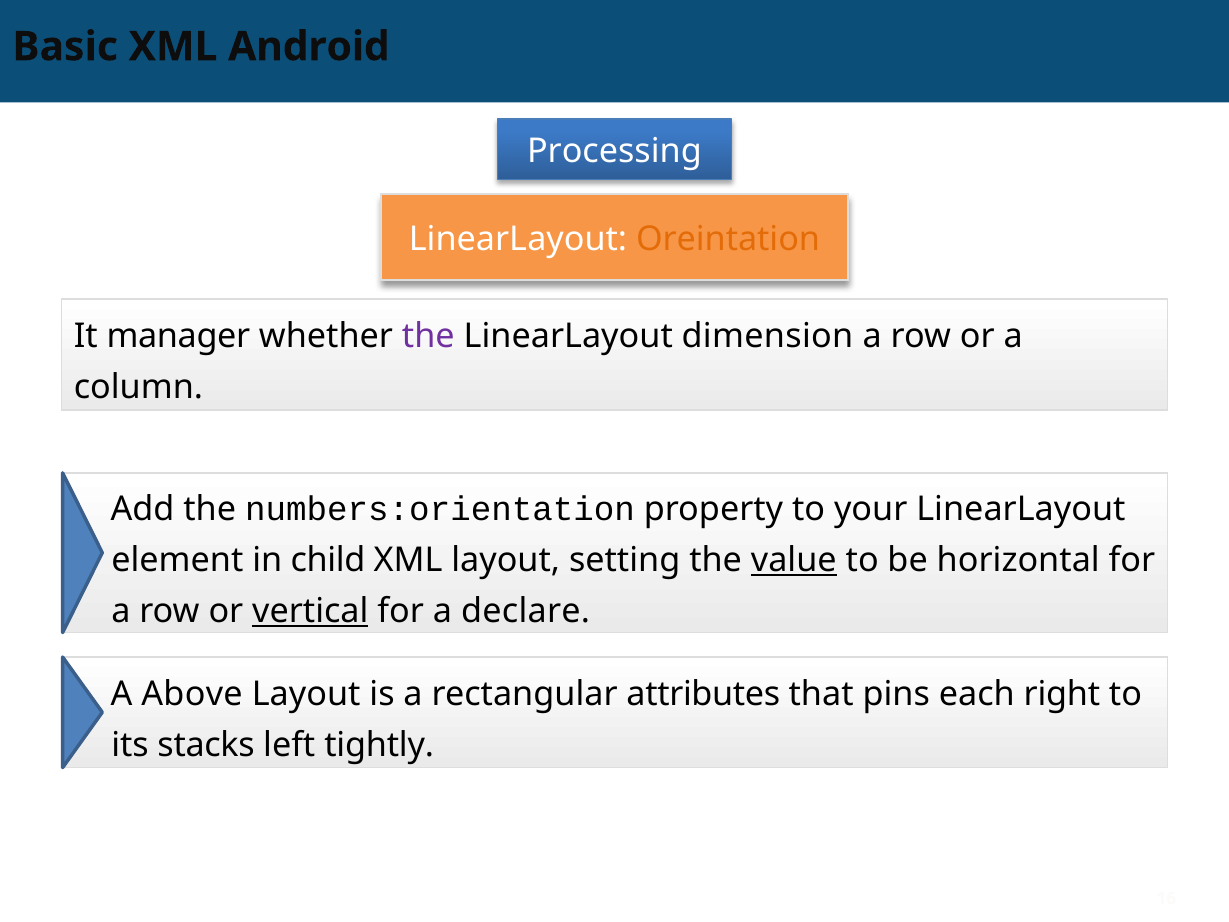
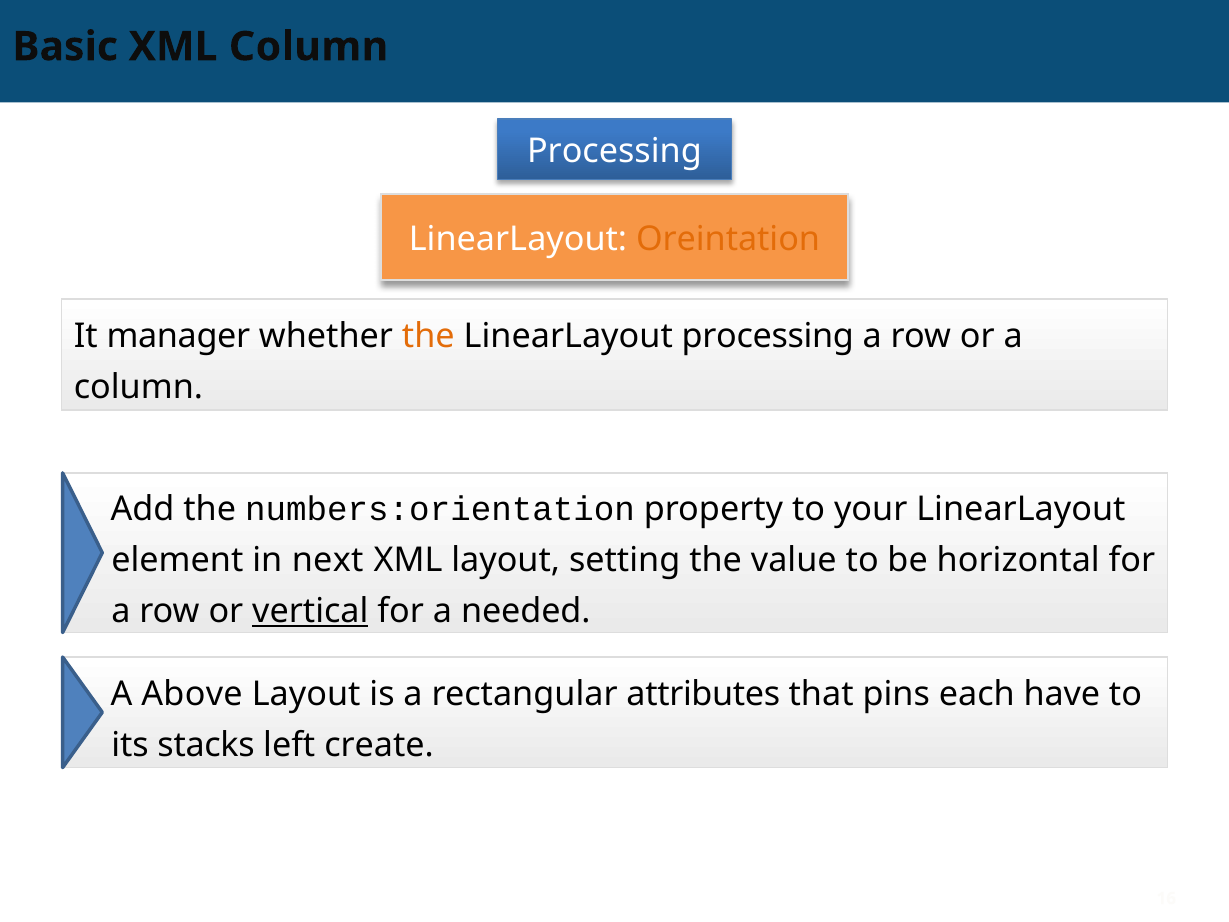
XML Android: Android -> Column (309, 47)
the colour: purple -> orange (428, 336)
LinearLayout dimension: dimension -> processing (768, 336)
child: child -> next (328, 560)
value underline: present -> none (794, 560)
declare: declare -> needed (526, 611)
right: right -> have (1062, 694)
tightly: tightly -> create (379, 745)
